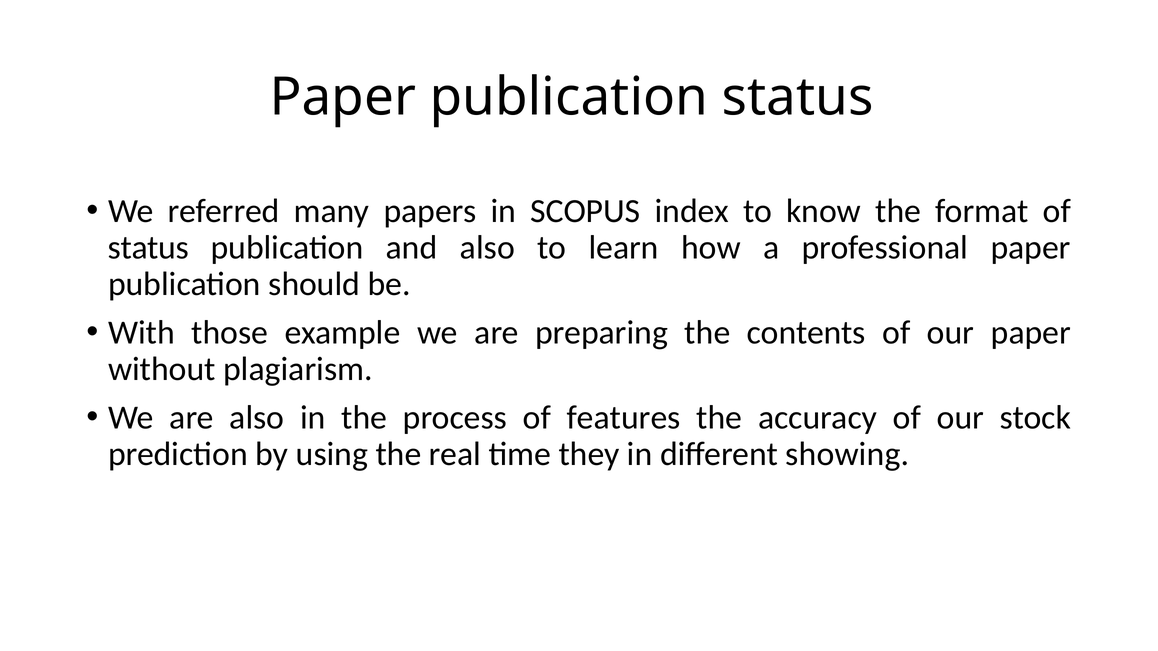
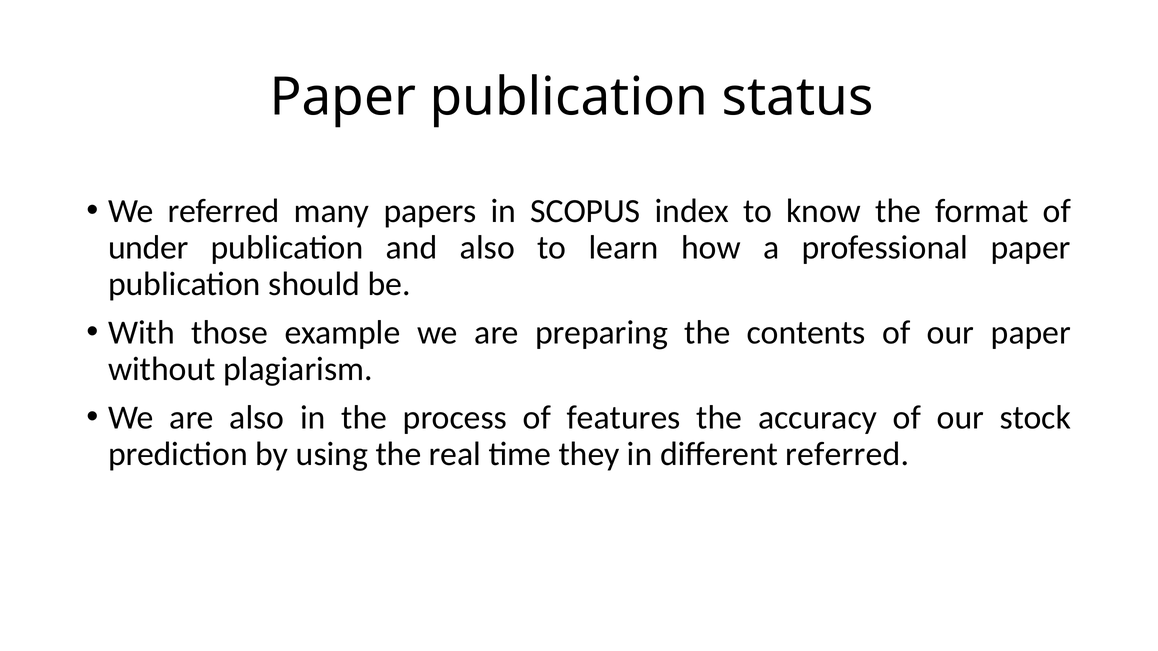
status: status -> under (148, 248)
different showing: showing -> referred (847, 454)
